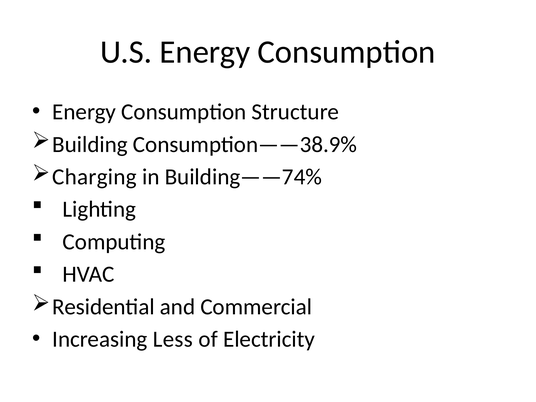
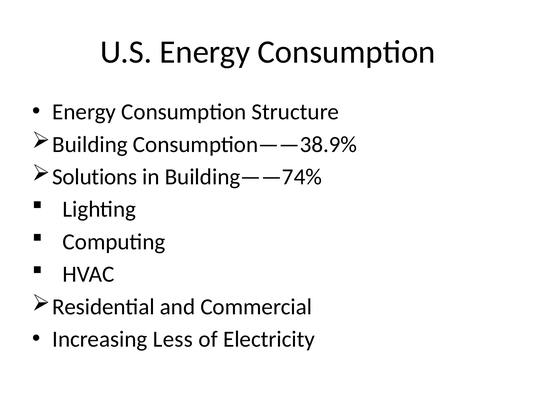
Charging: Charging -> Solutions (95, 177)
